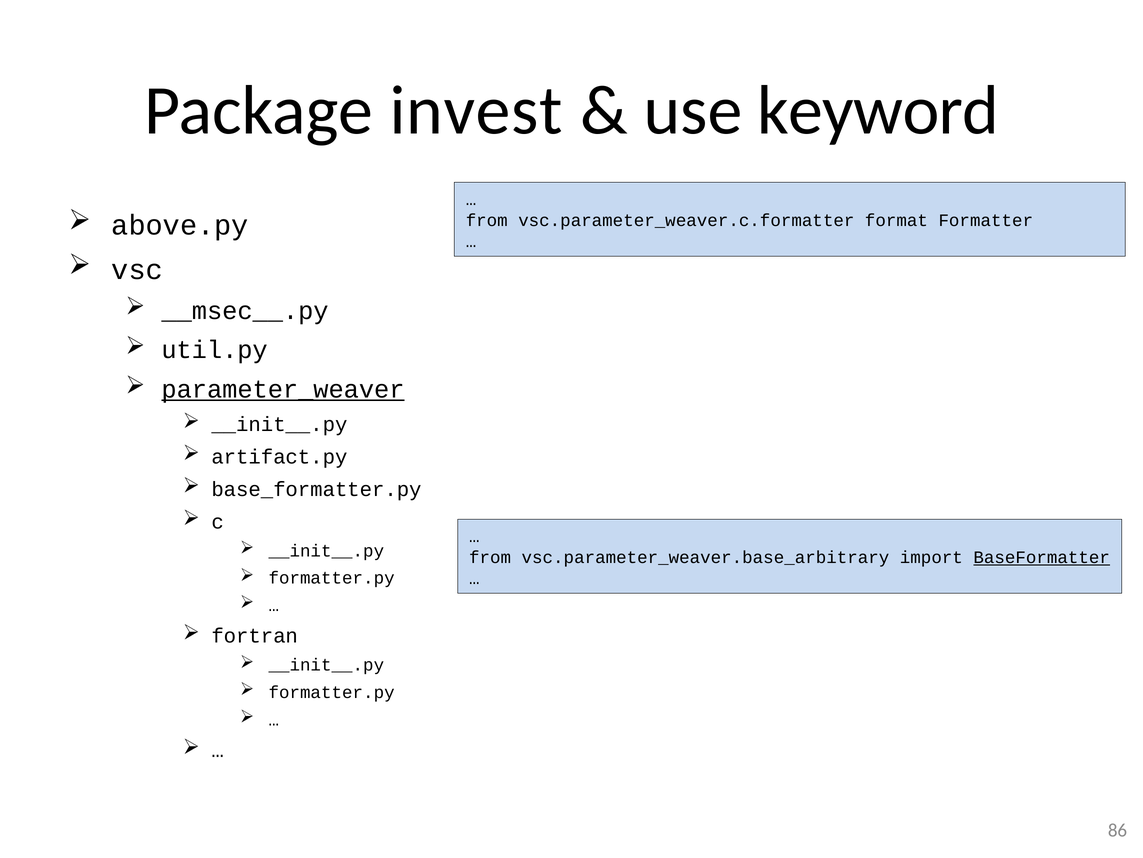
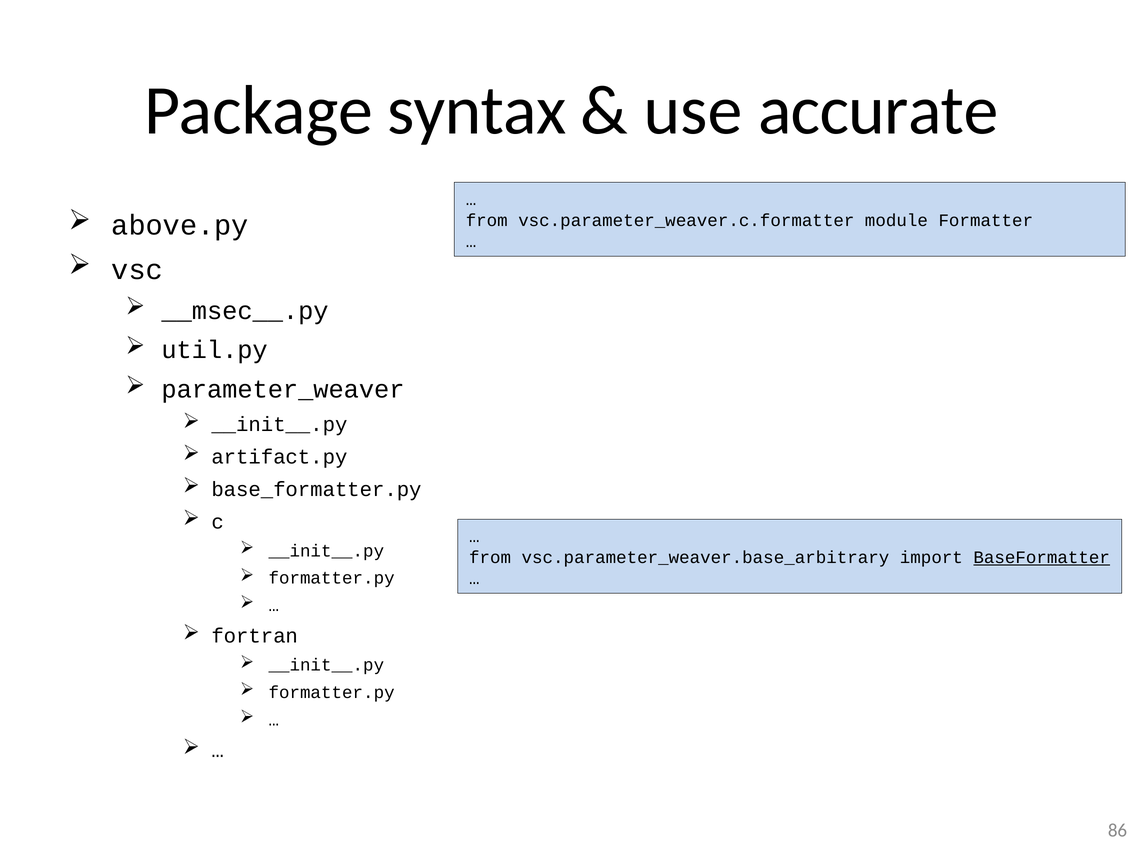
invest: invest -> syntax (477, 111)
keyword: keyword -> accurate (878, 111)
format: format -> module (896, 220)
parameter_weaver underline: present -> none (283, 389)
